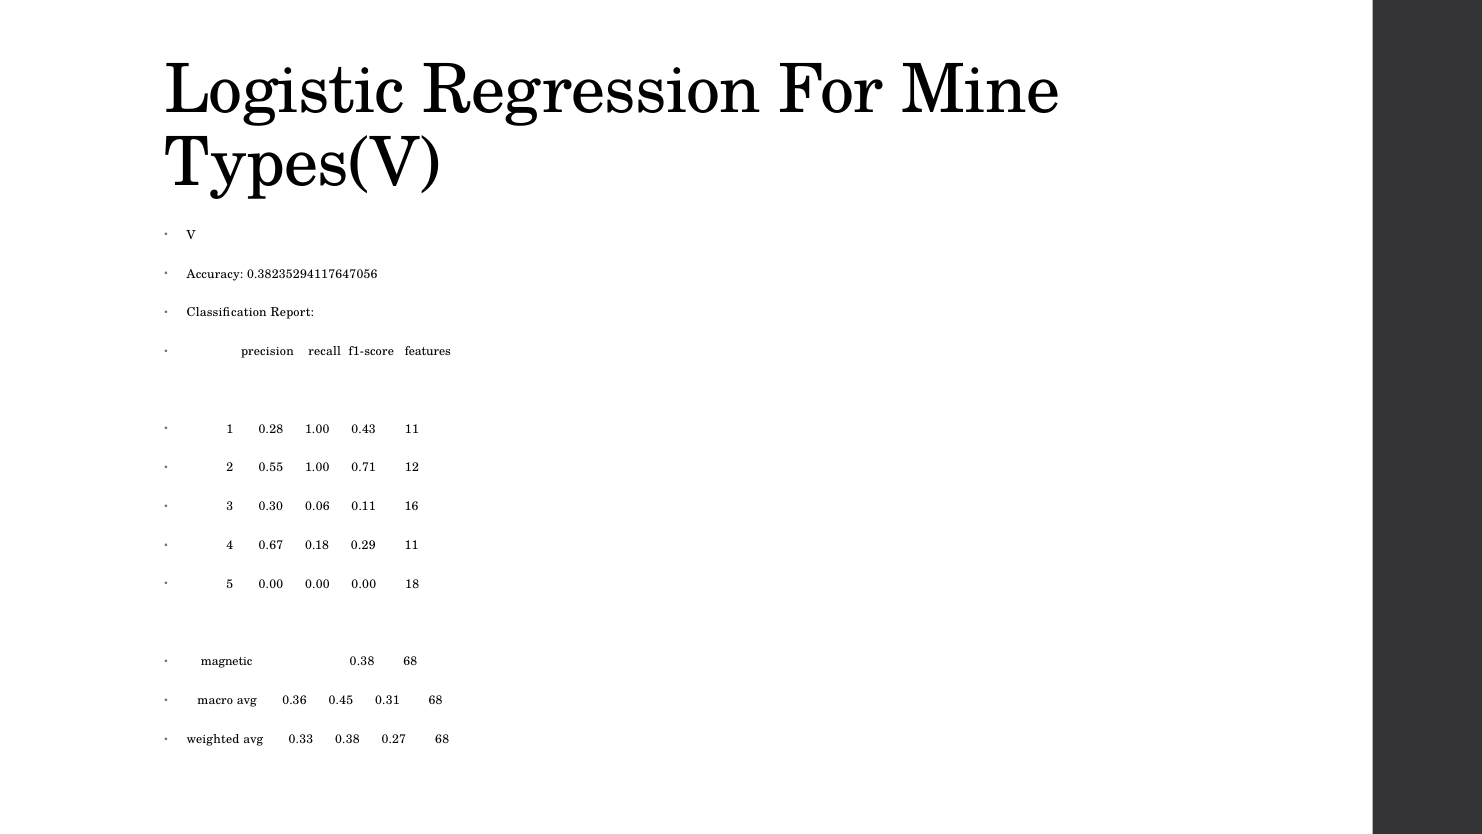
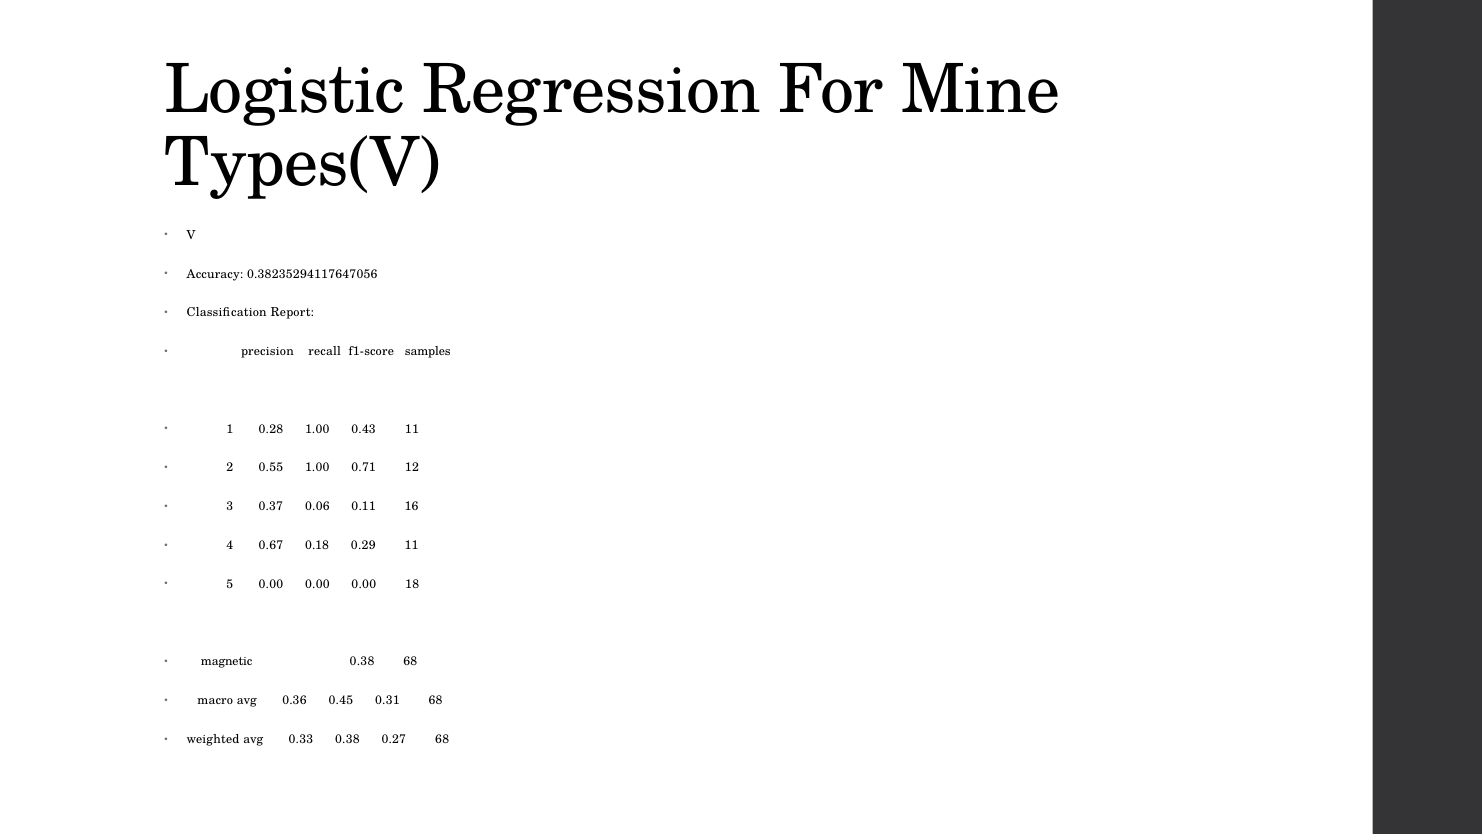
features: features -> samples (428, 351)
0.30: 0.30 -> 0.37 (271, 506)
